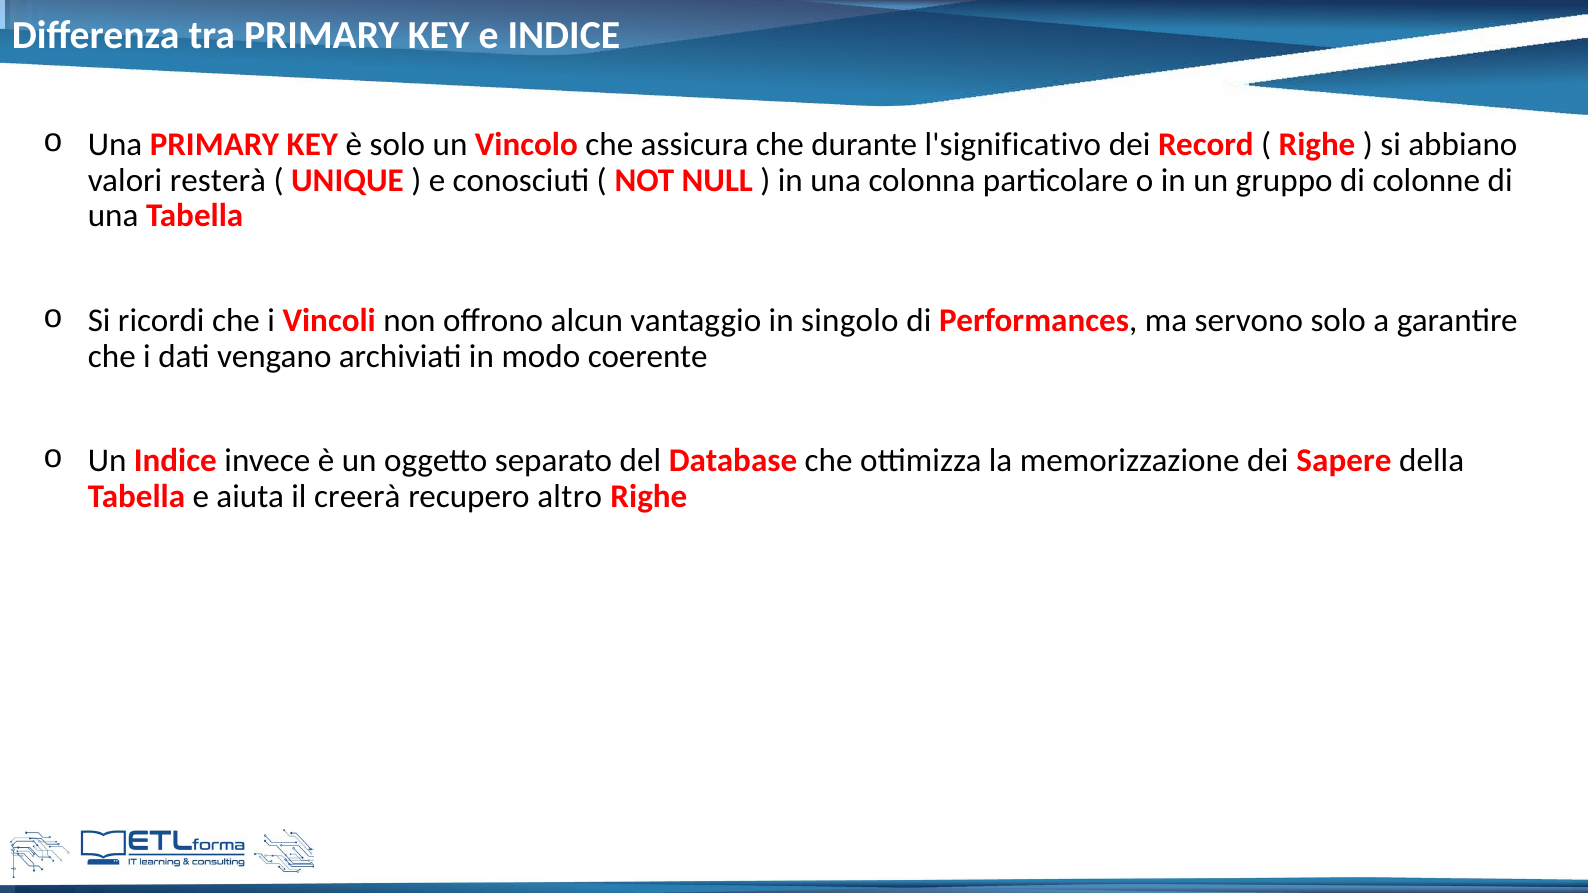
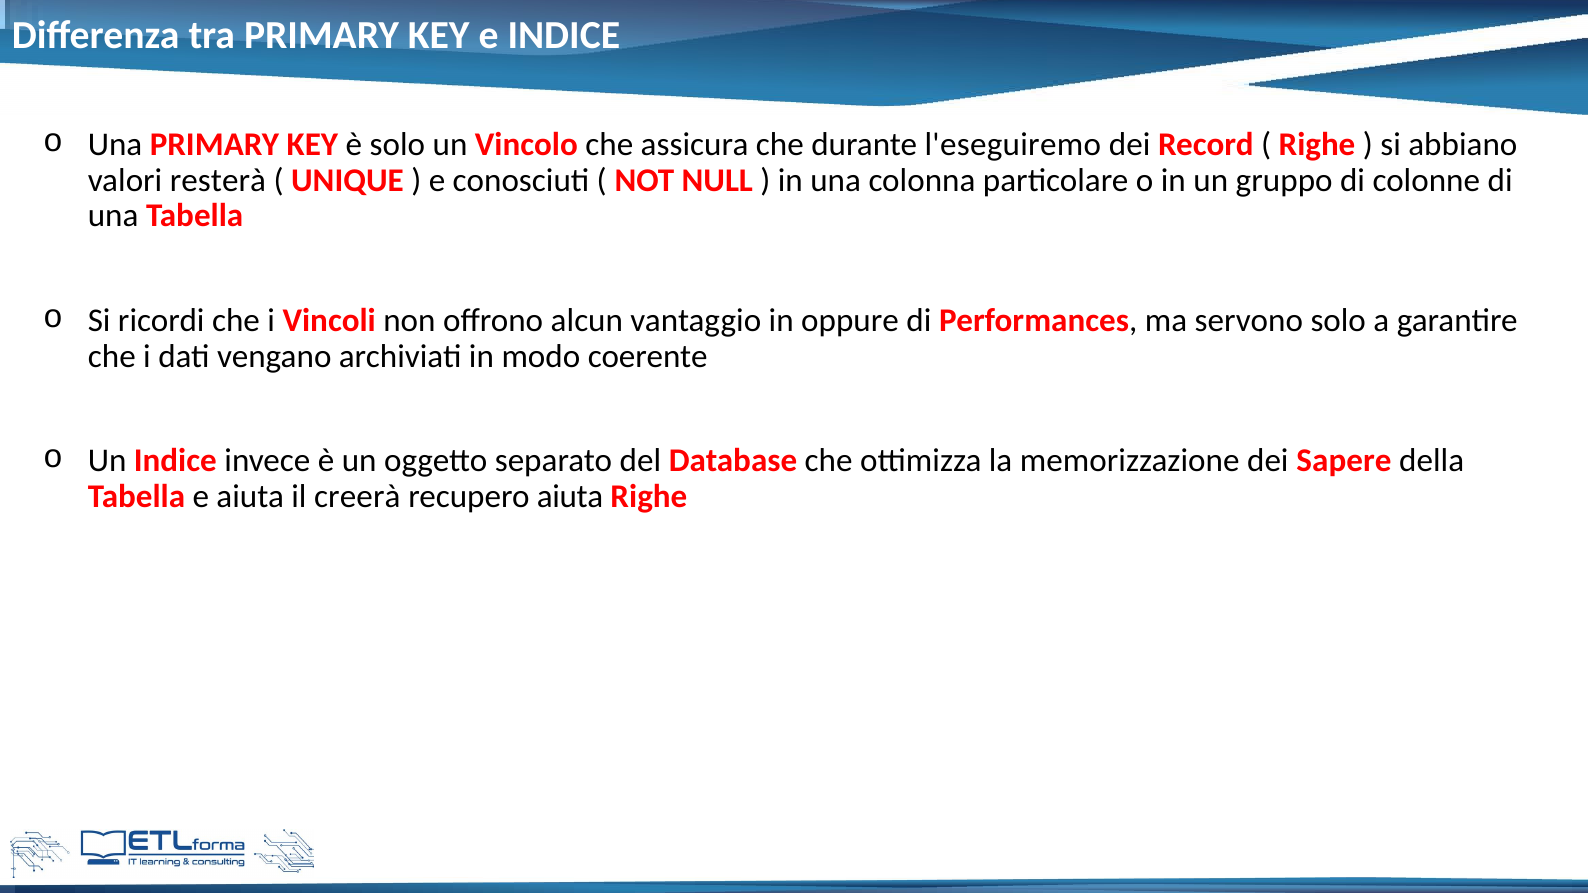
l'significativo: l'significativo -> l'eseguiremo (1013, 144)
singolo: singolo -> oppure (850, 320)
recupero altro: altro -> aiuta (570, 497)
